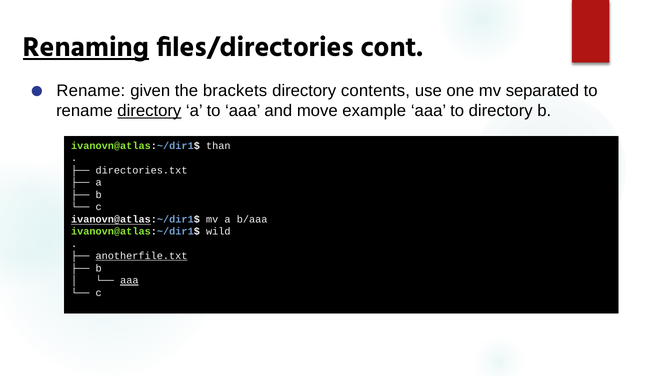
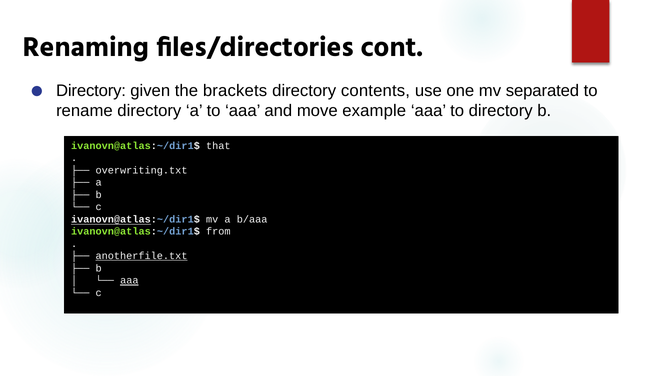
Renaming underline: present -> none (86, 47)
Rename: Rename -> Directory (91, 91)
directory underline: present -> none (149, 111)
than: than -> that (218, 146)
directories.txt: directories.txt -> overwriting.txt (142, 170)
wild: wild -> from (218, 231)
